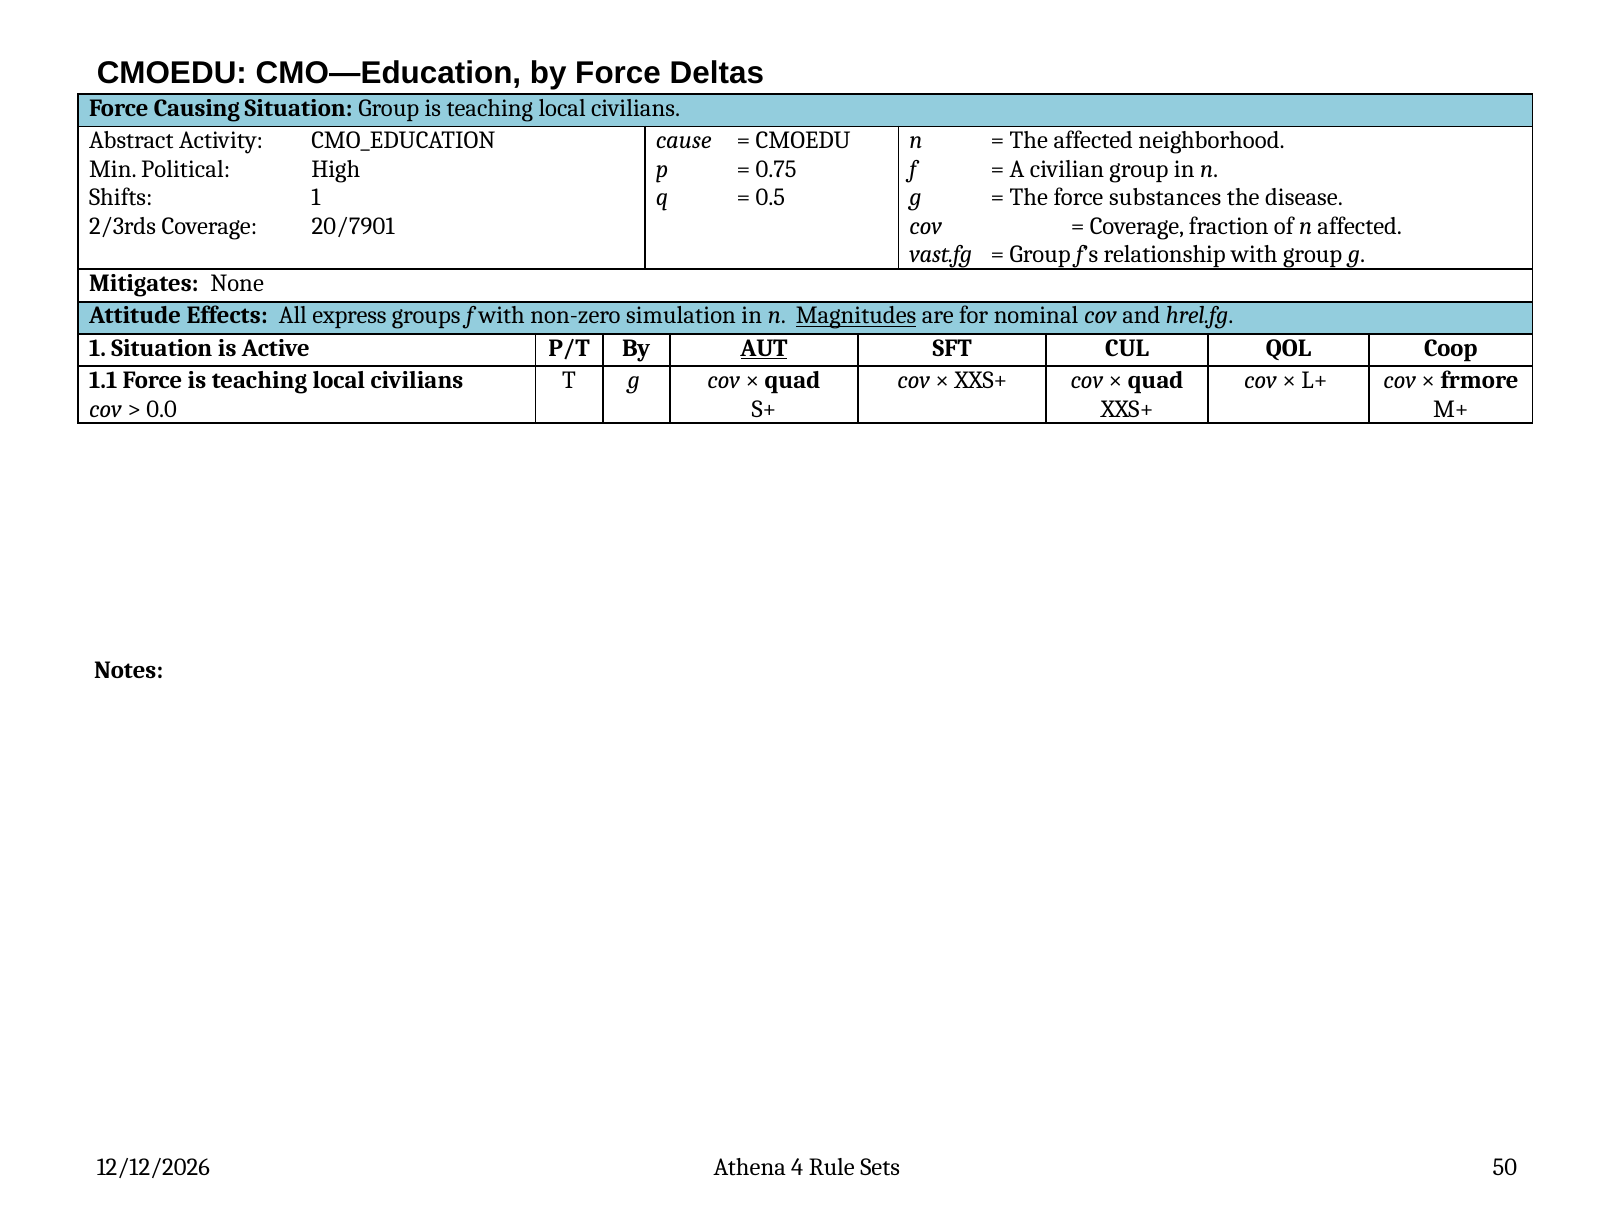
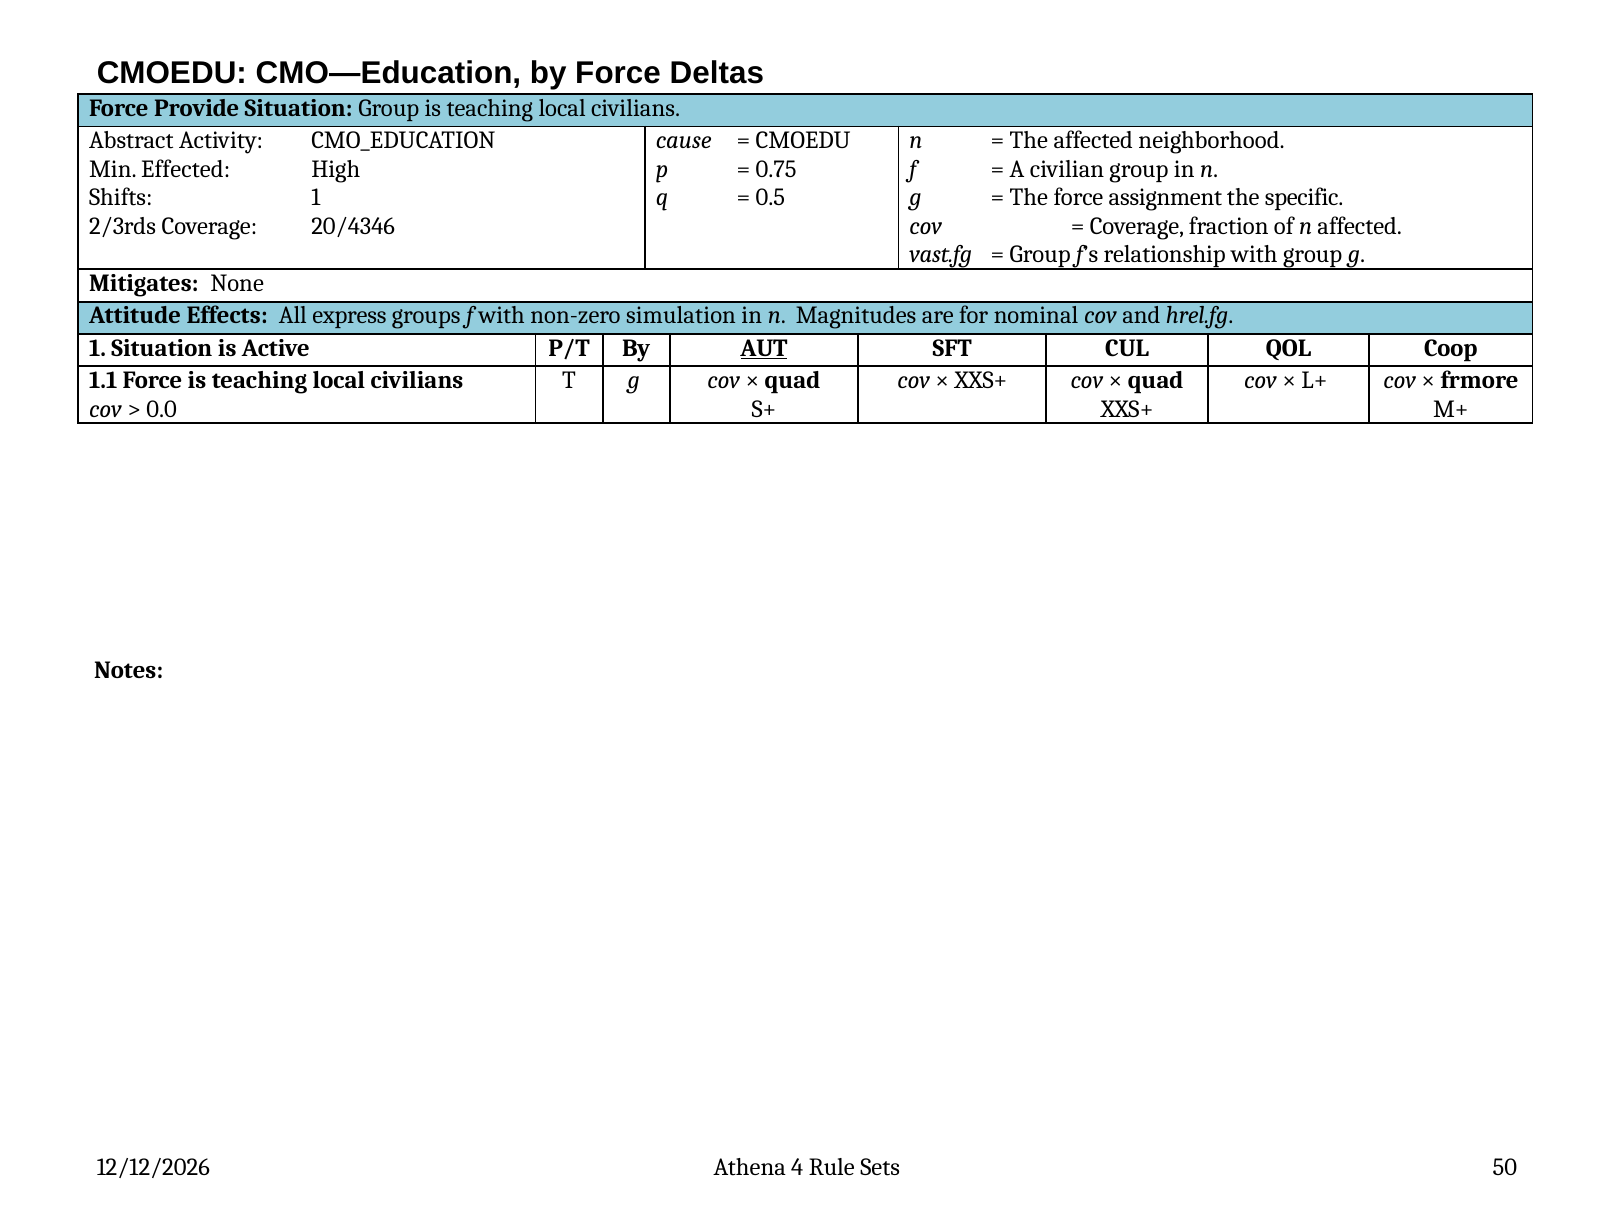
Causing: Causing -> Provide (197, 108)
Political: Political -> Effected (186, 169)
substances: substances -> assignment (1165, 198)
disease: disease -> specific (1304, 198)
20/7901: 20/7901 -> 20/4346 (353, 226)
Magnitudes underline: present -> none (856, 316)
